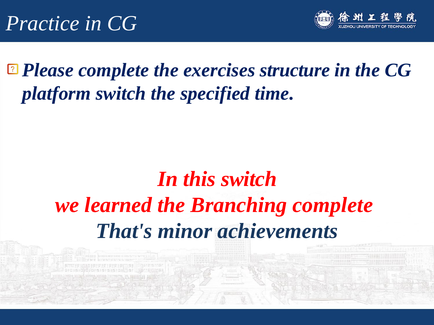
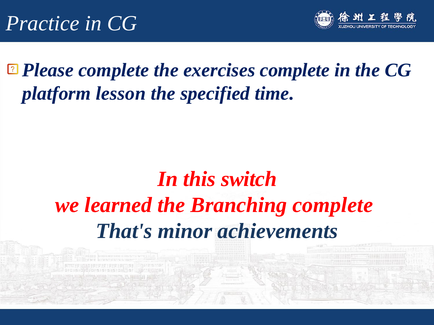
exercises structure: structure -> complete (295, 70)
platform switch: switch -> lesson (121, 94)
